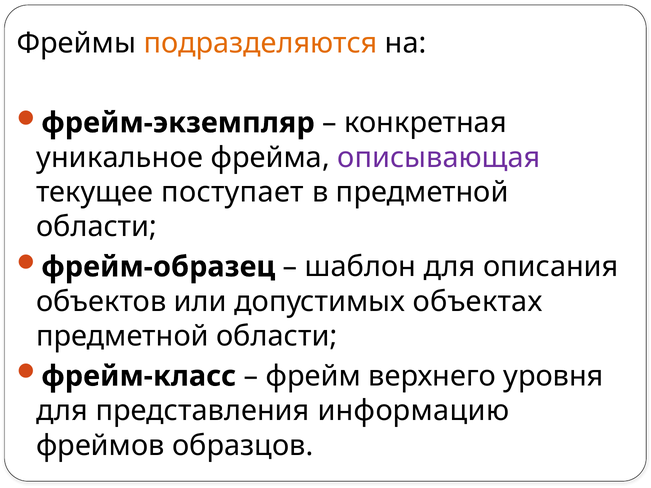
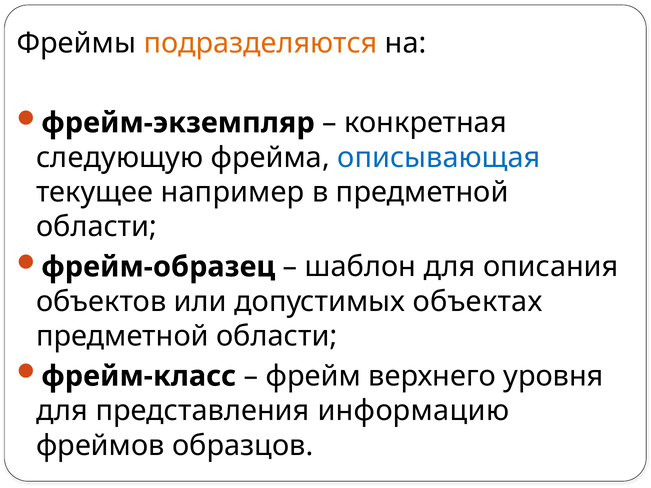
уникальное: уникальное -> следующую (120, 158)
описывающая colour: purple -> blue (439, 158)
поступает: поступает -> например (233, 192)
